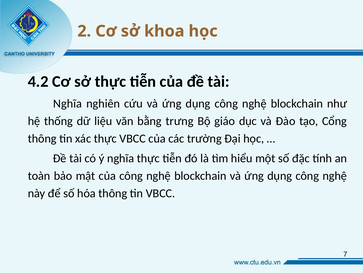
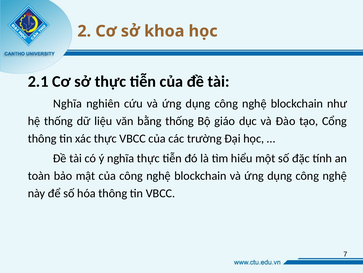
4.2: 4.2 -> 2.1 (38, 81)
bằng trưng: trưng -> thống (180, 121)
